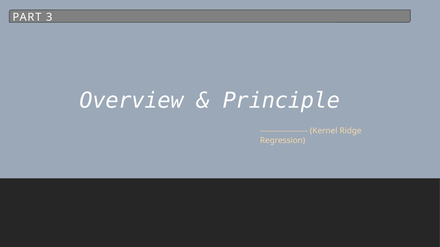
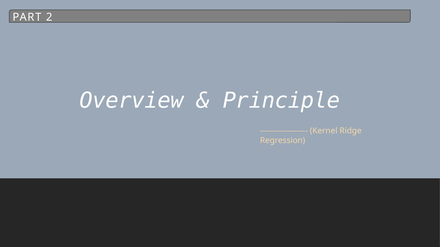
3: 3 -> 2 (49, 17)
